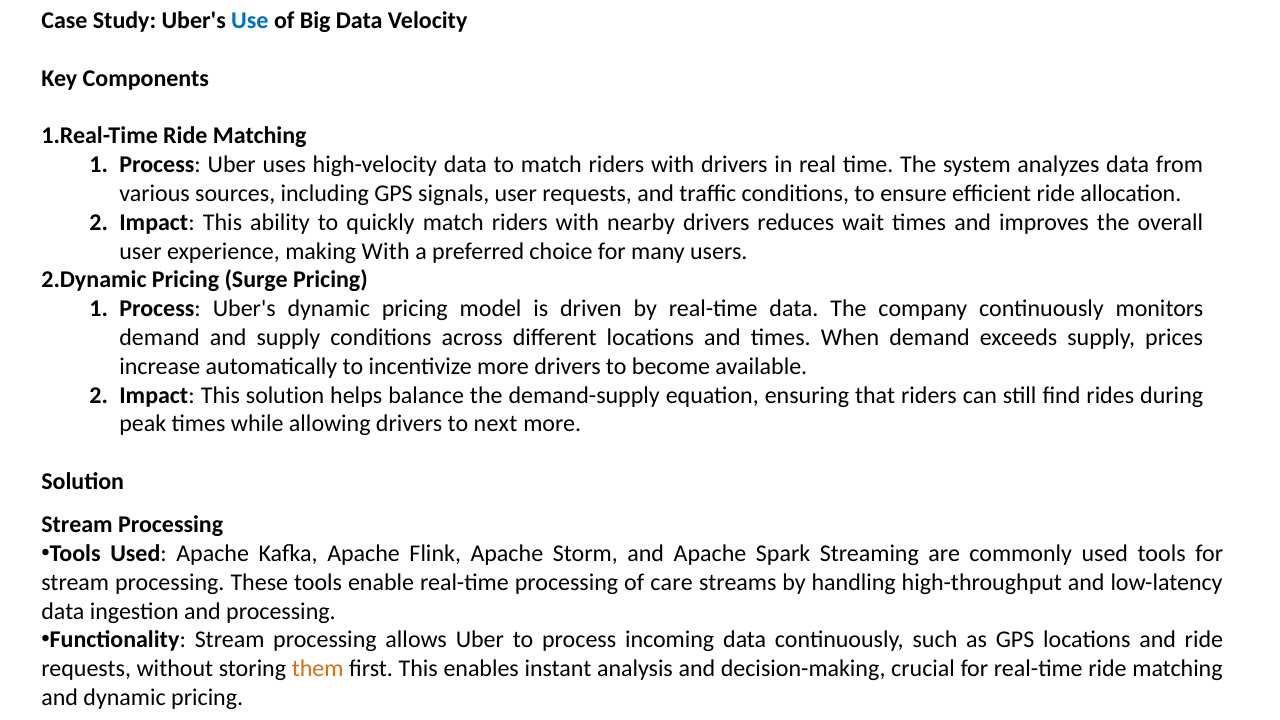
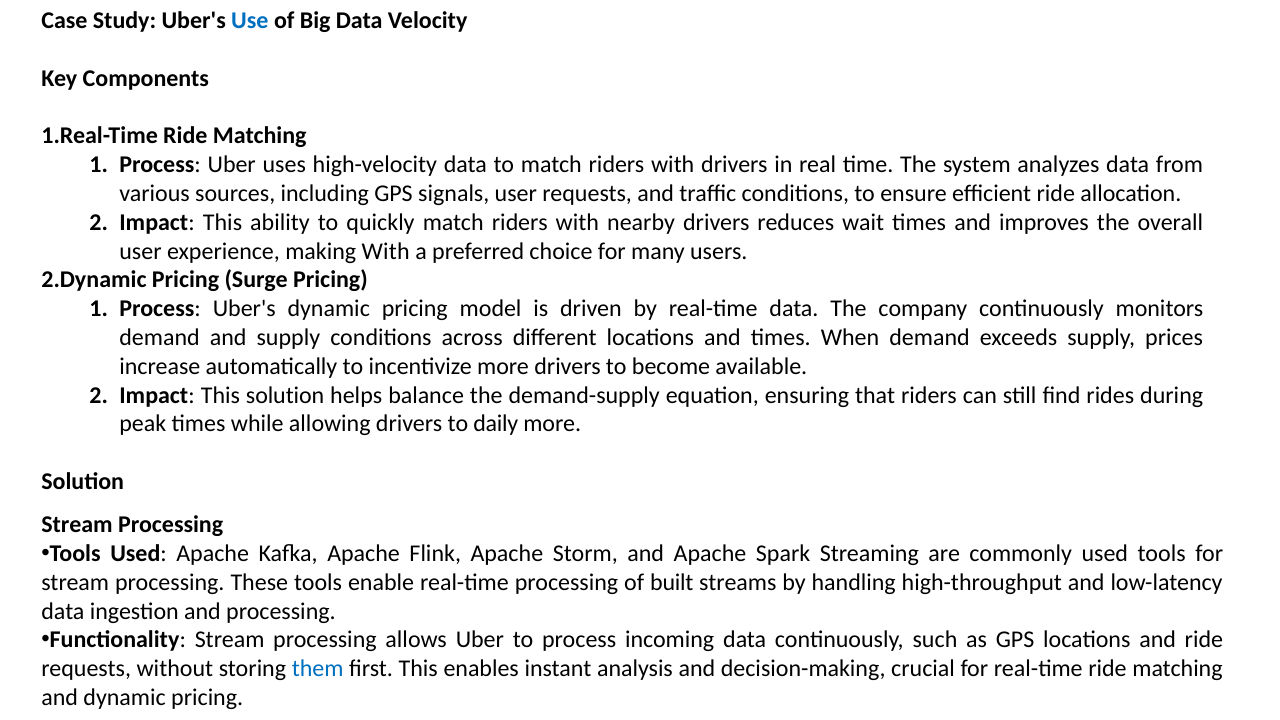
next: next -> daily (496, 424)
care: care -> built (672, 582)
them colour: orange -> blue (318, 669)
